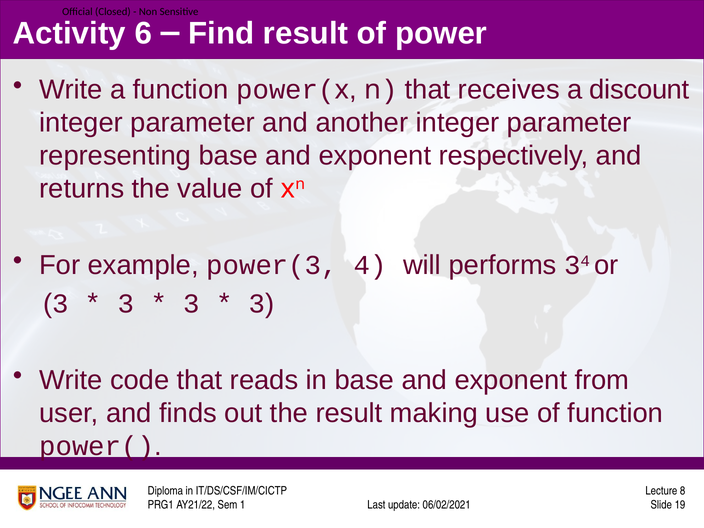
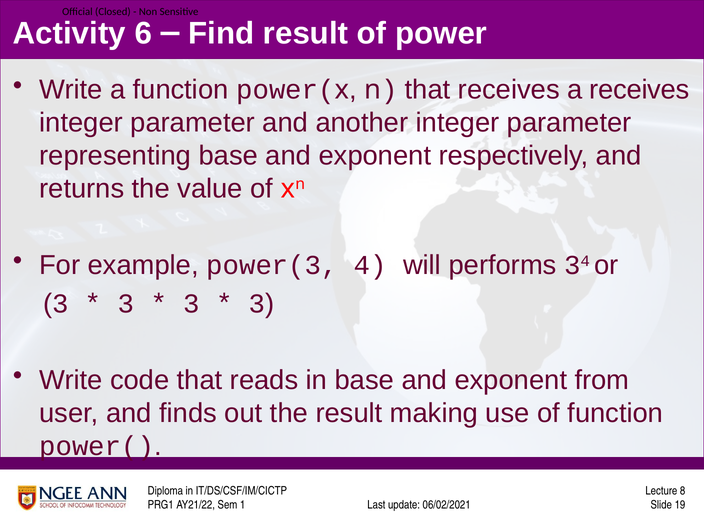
a discount: discount -> receives (639, 90)
